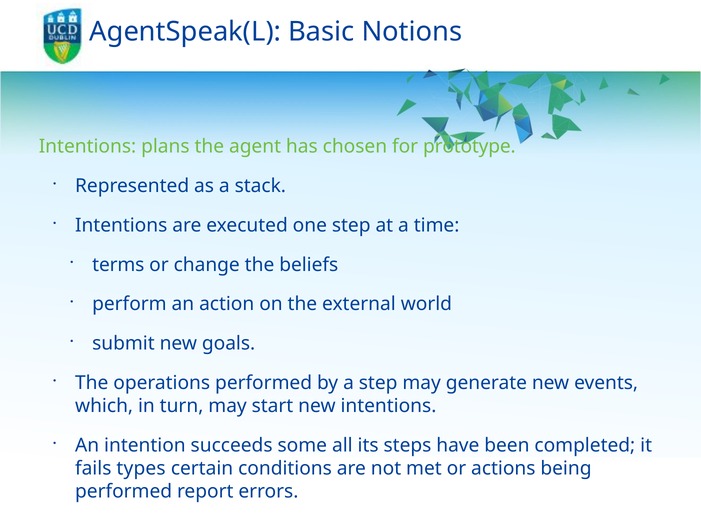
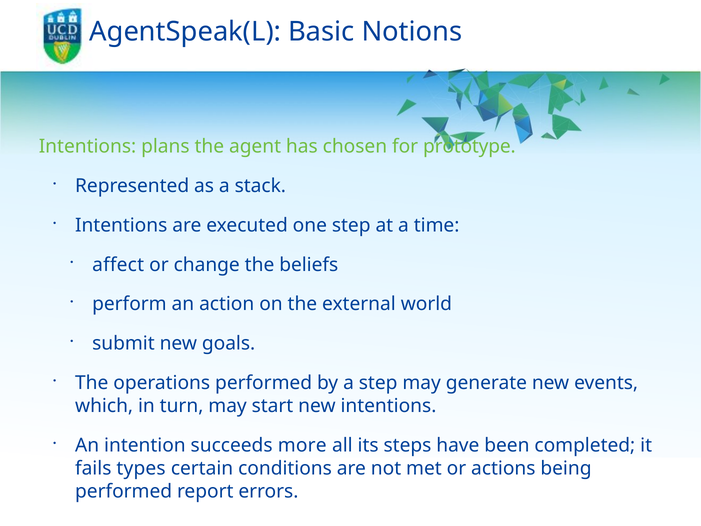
terms: terms -> affect (118, 265)
some: some -> more (302, 445)
